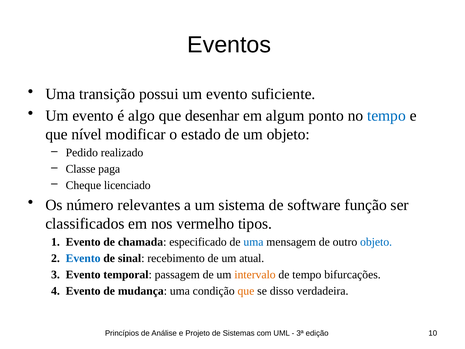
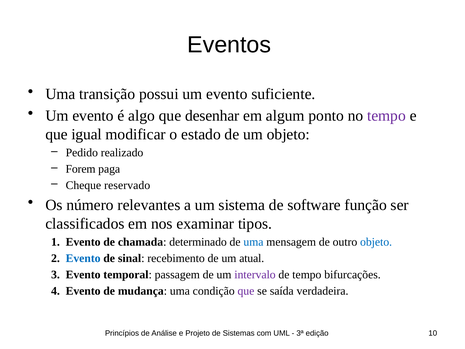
tempo colour: blue -> purple (386, 116)
nível: nível -> igual (87, 134)
Classe: Classe -> Forem (81, 169)
licenciado: licenciado -> reservado (127, 185)
vermelho: vermelho -> examinar (205, 224)
especificado: especificado -> determinado (198, 242)
intervalo colour: orange -> purple (255, 274)
que colour: orange -> purple (246, 291)
disso: disso -> saída (282, 291)
